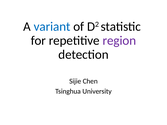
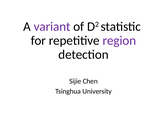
variant colour: blue -> purple (52, 27)
